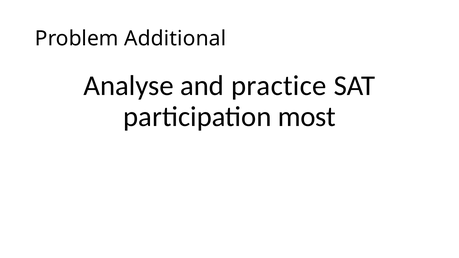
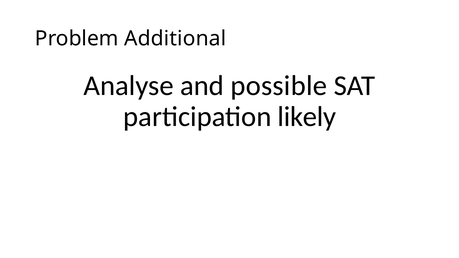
practice: practice -> possible (279, 86)
most: most -> likely (307, 117)
